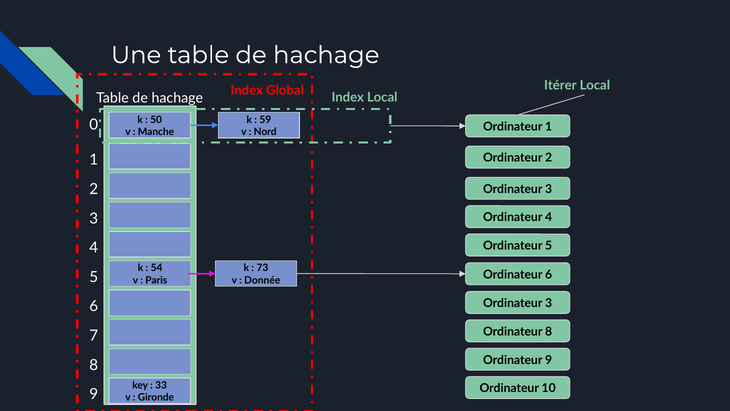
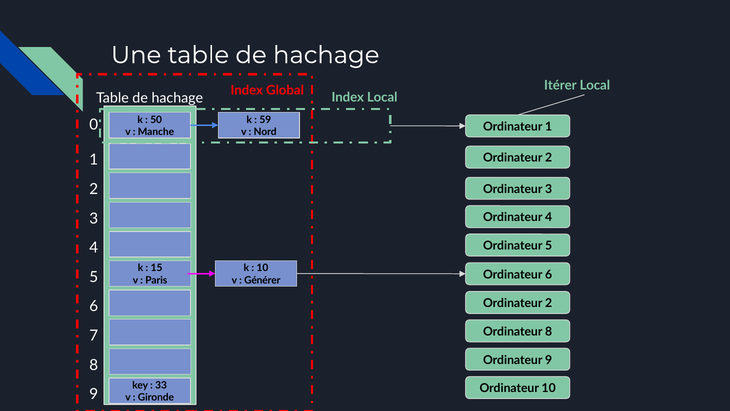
54: 54 -> 15 (157, 268)
73: 73 -> 10 (262, 268)
Donnée: Donnée -> Générer (262, 280)
3: 3 -> 2 (549, 303)
